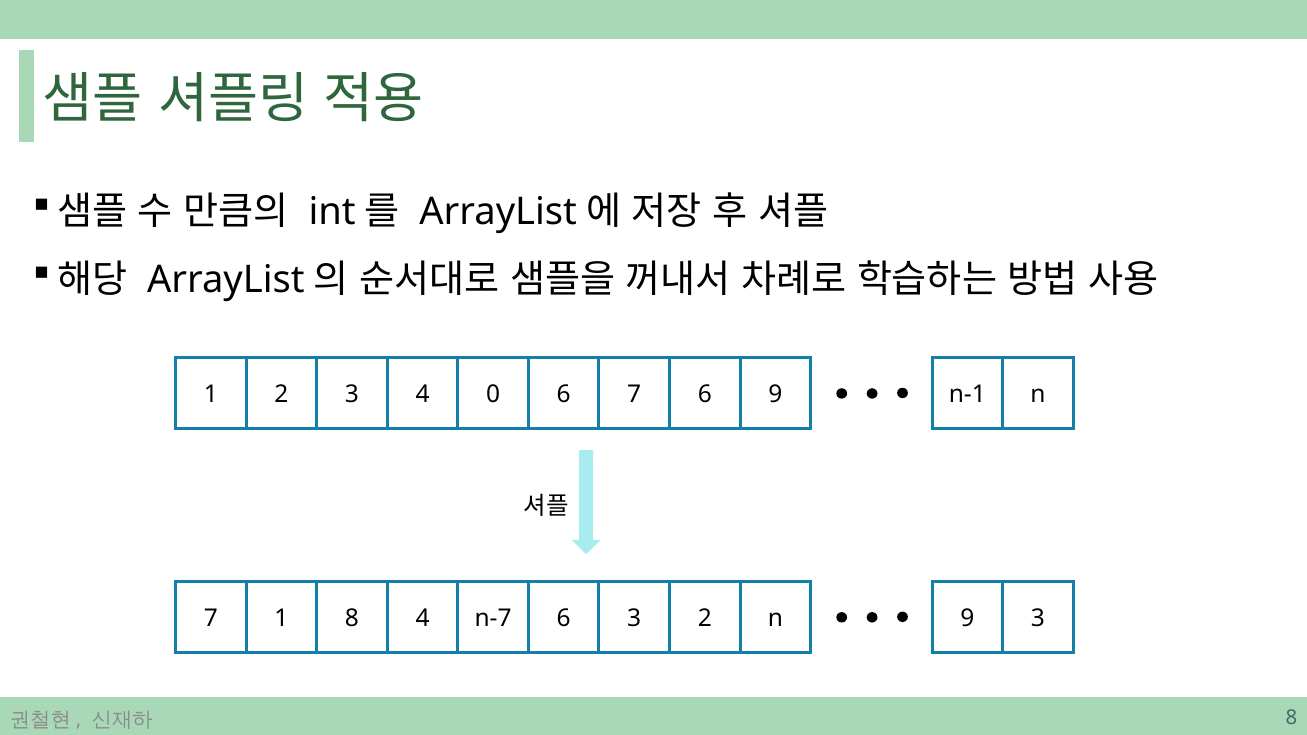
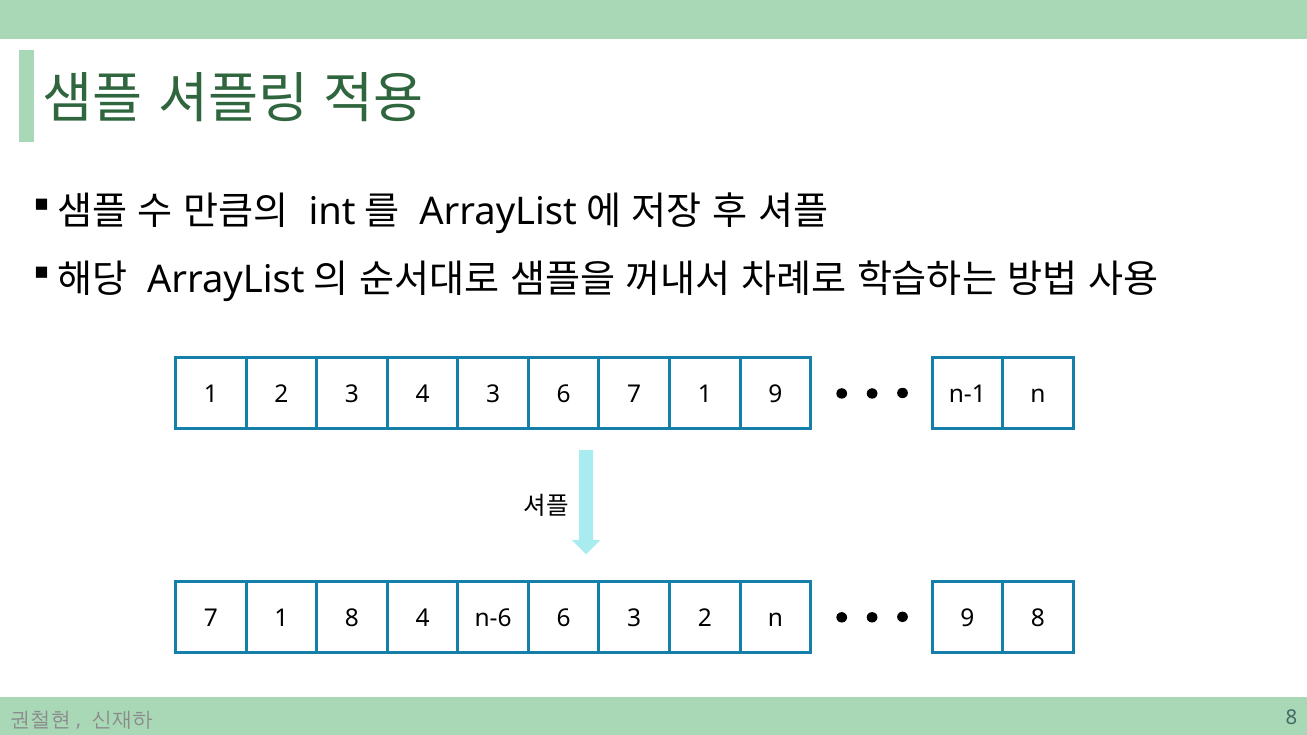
4 0: 0 -> 3 (493, 395)
6 7 6: 6 -> 1 (705, 395)
n-7: n-7 -> n-6 (493, 619)
9 3: 3 -> 8 (1038, 619)
